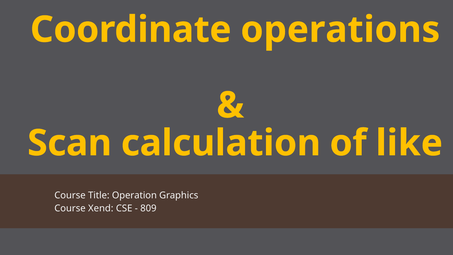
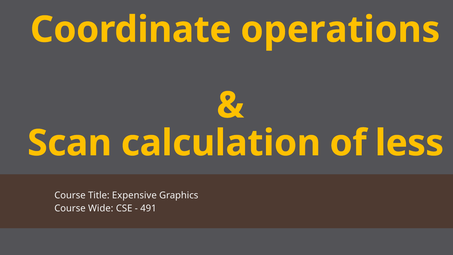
like: like -> less (410, 143)
Operation: Operation -> Expensive (134, 195)
Xend: Xend -> Wide (101, 208)
809: 809 -> 491 (148, 208)
